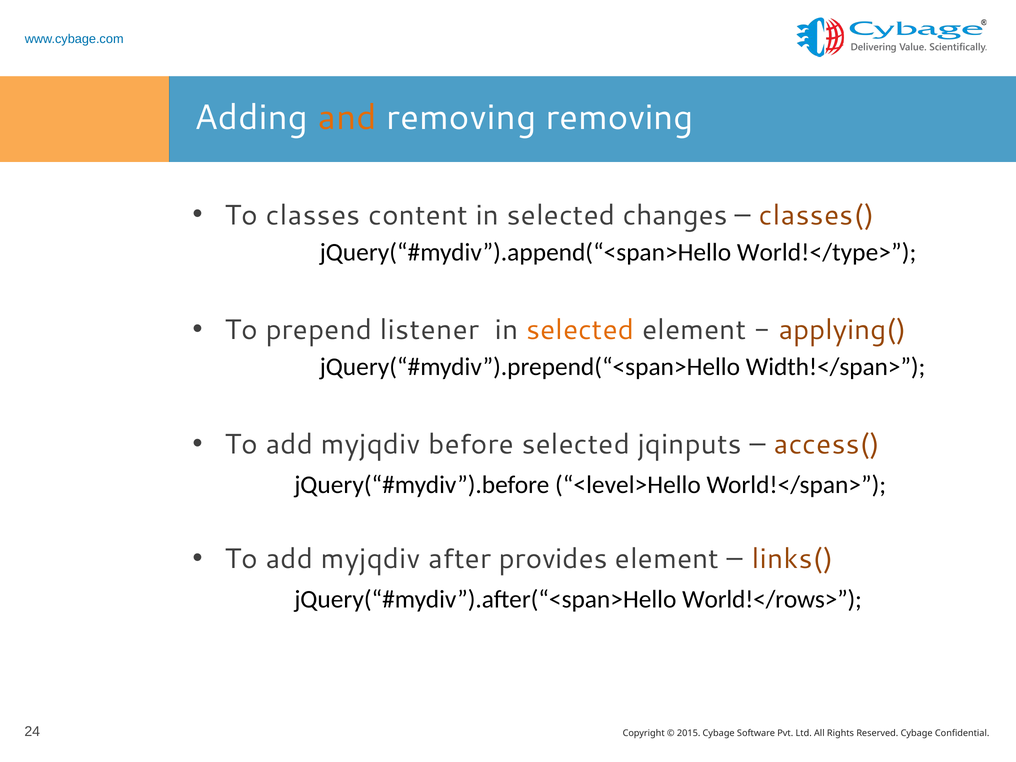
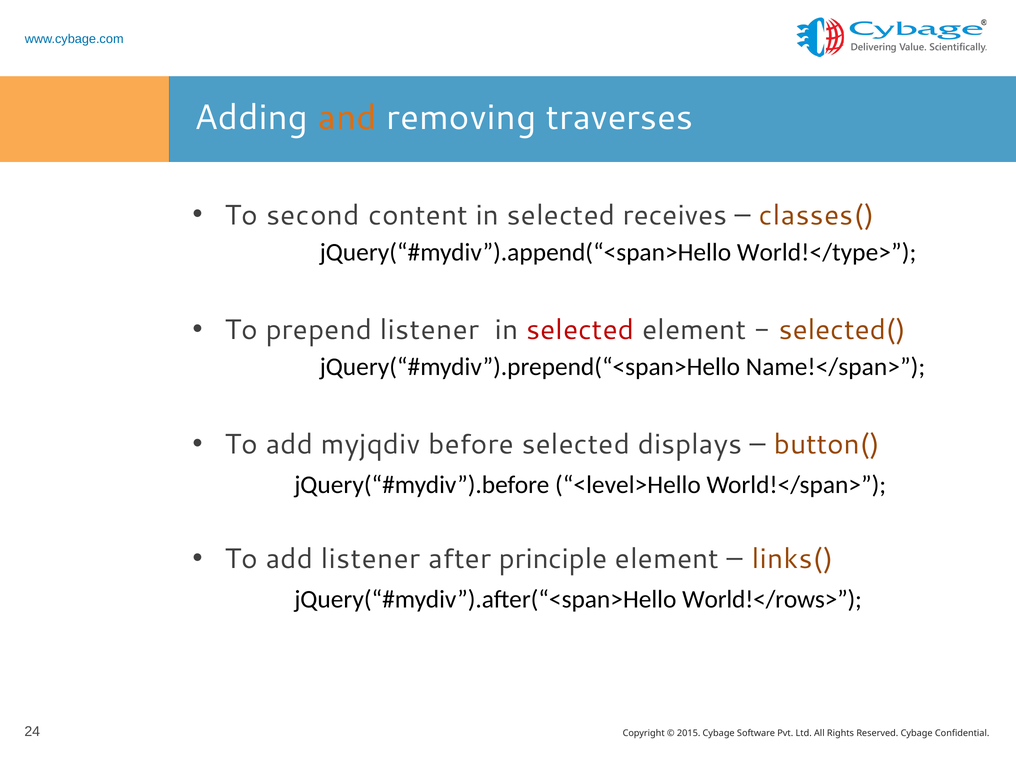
removing removing: removing -> traverses (620, 117)
classes: classes -> second (313, 215)
changes: changes -> receives (675, 215)
selected colour: orange -> red (580, 330)
applying(: applying( -> selected( (843, 330)
Width!</span>: Width!</span> -> Name!</span> (836, 367)
jqinputs: jqinputs -> displays (690, 444)
access(: access( -> button( (827, 444)
myjqdiv: myjqdiv -> listener (370, 559)
provides: provides -> principle (553, 559)
